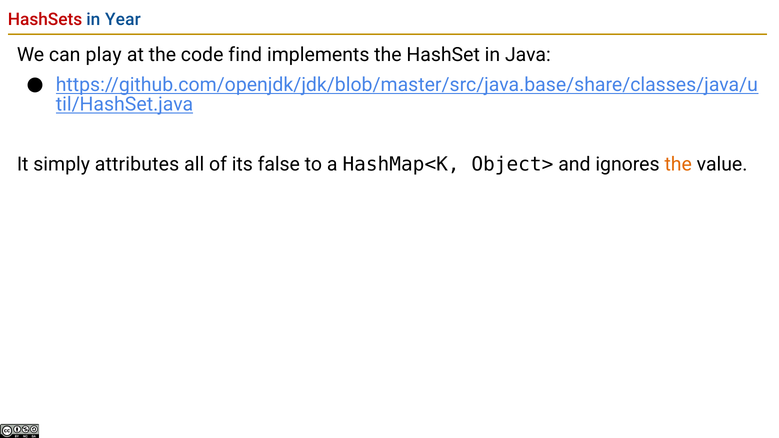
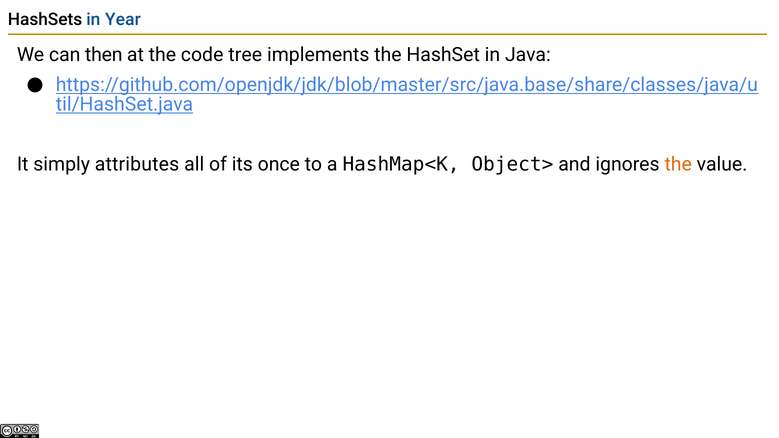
HashSets colour: red -> black (45, 19)
play: play -> then (104, 55)
find: find -> tree (245, 55)
false: false -> once (279, 164)
